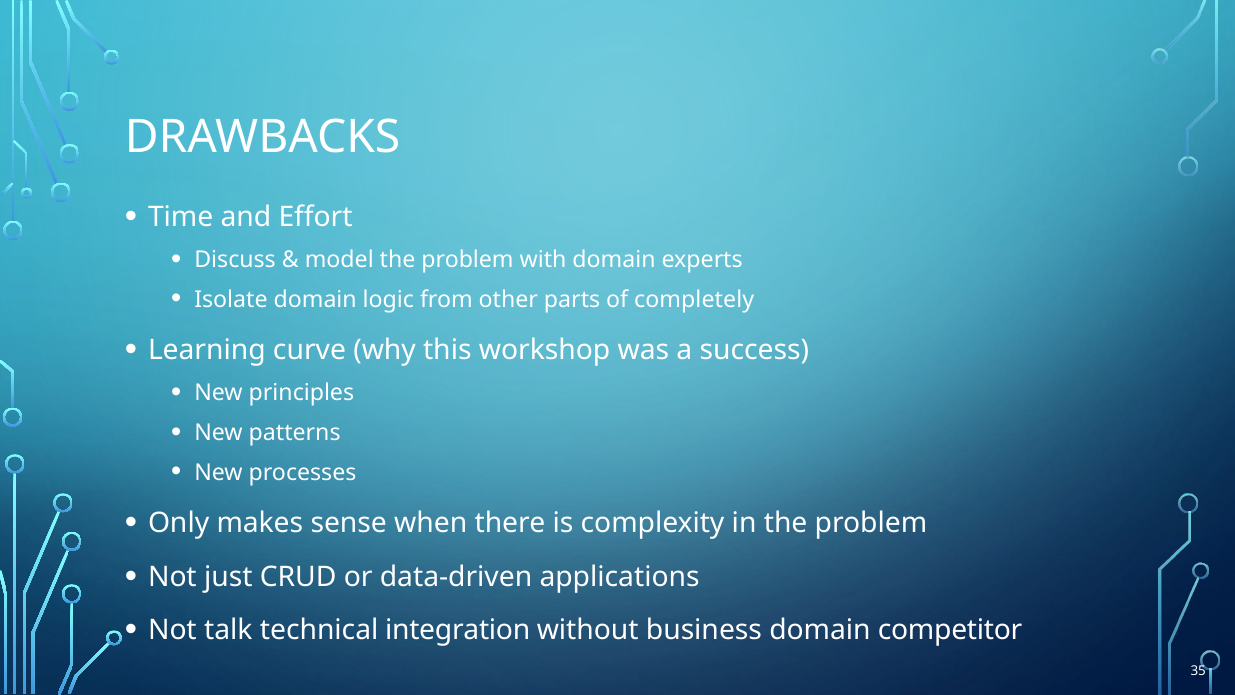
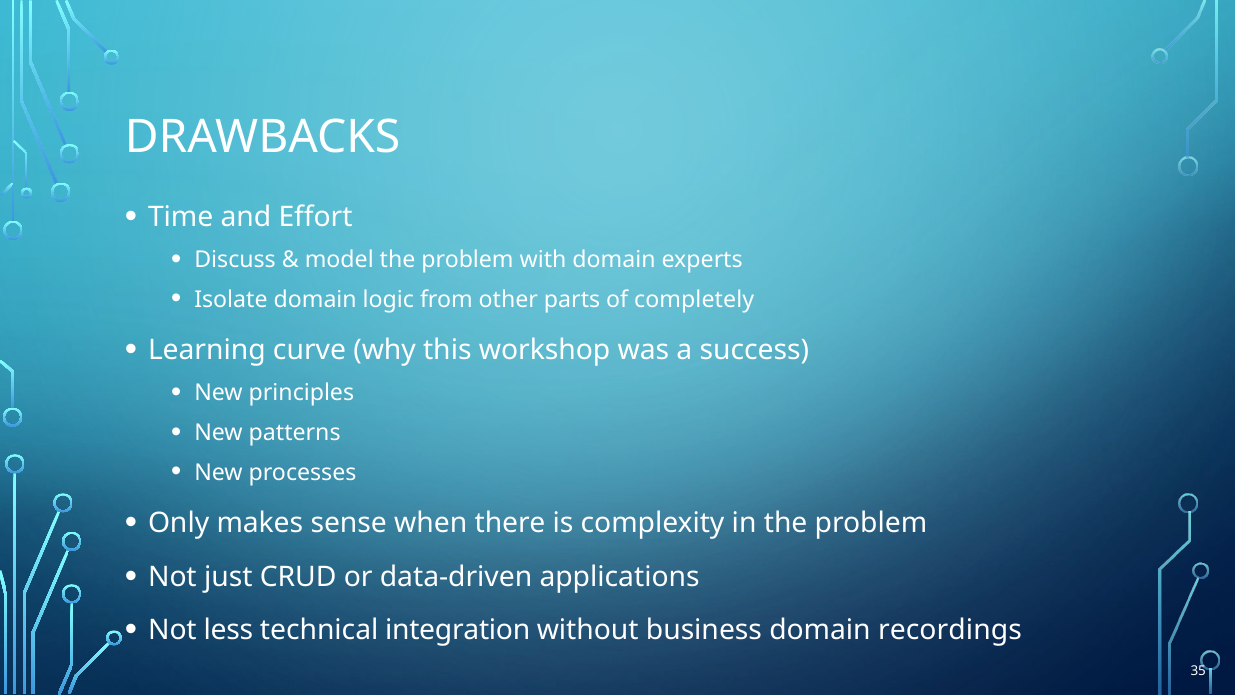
talk: talk -> less (228, 630)
competitor: competitor -> recordings (950, 630)
